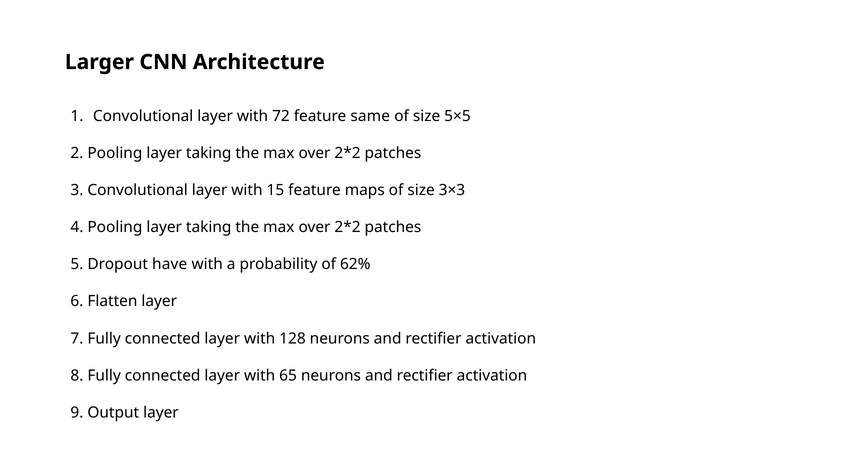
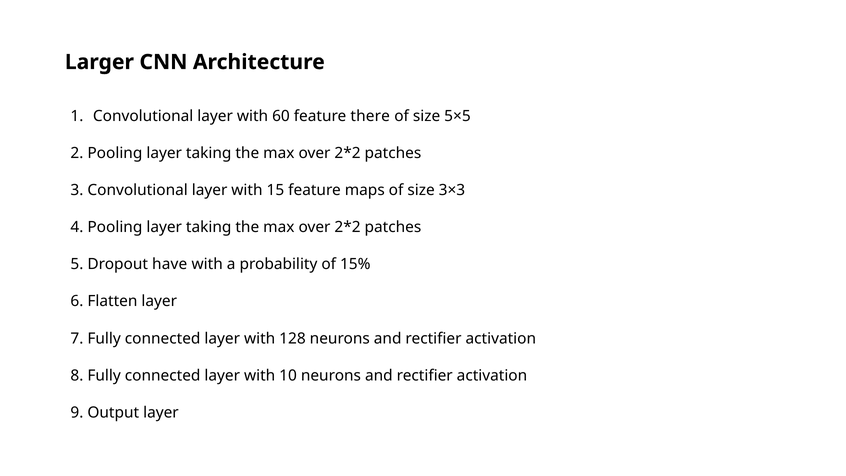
72: 72 -> 60 (281, 116)
same: same -> there (370, 116)
62%: 62% -> 15% (355, 264)
65: 65 -> 10 (288, 375)
